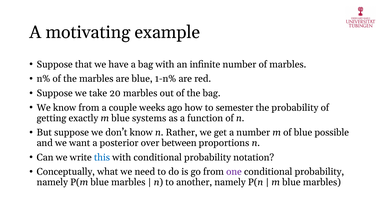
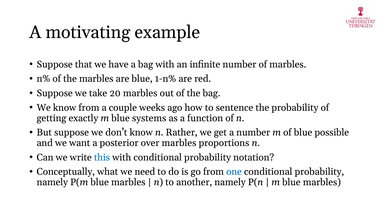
semester: semester -> sentence (235, 108)
over between: between -> marbles (179, 143)
one colour: purple -> blue (234, 172)
